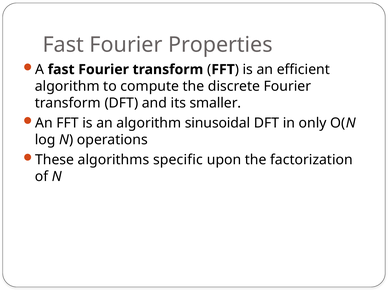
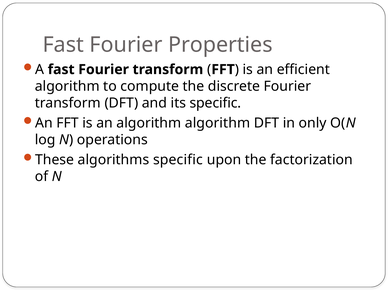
its smaller: smaller -> specific (215, 103)
algorithm sinusoidal: sinusoidal -> algorithm (217, 123)
